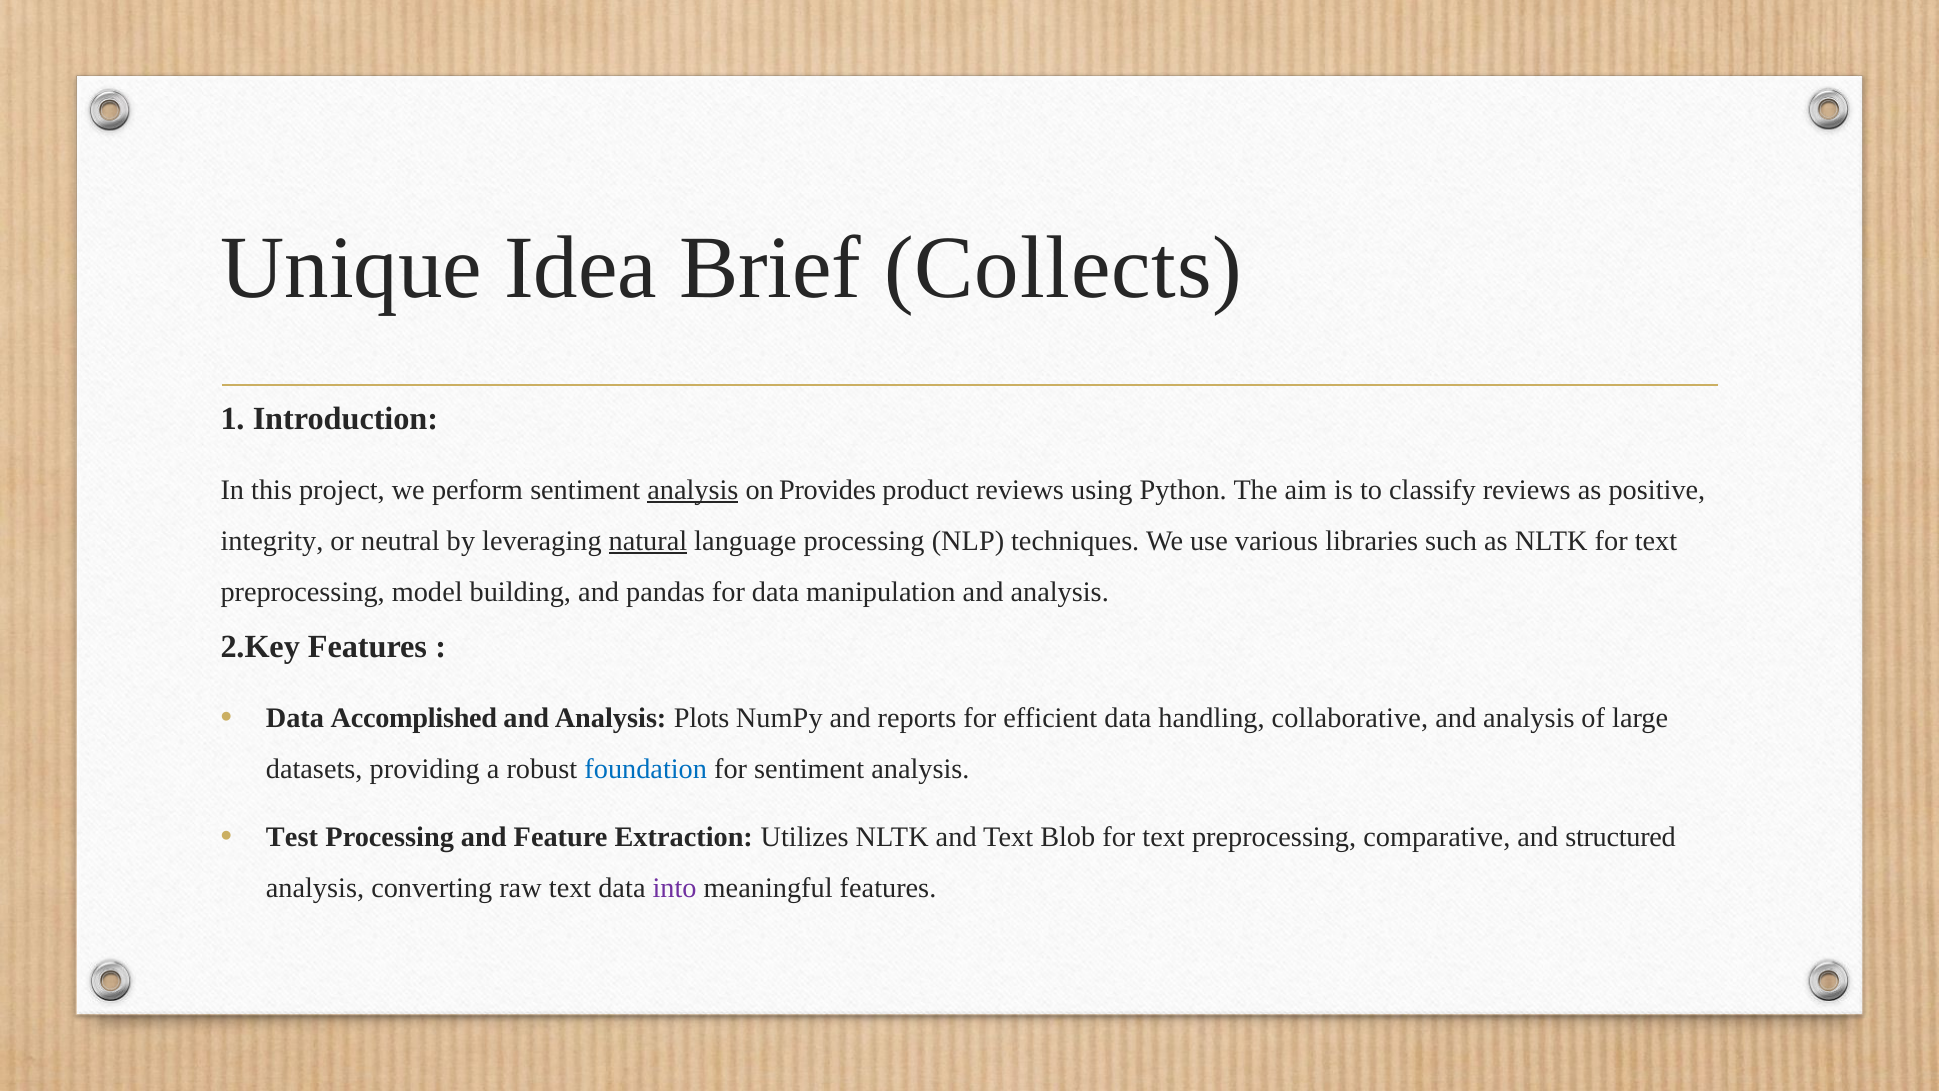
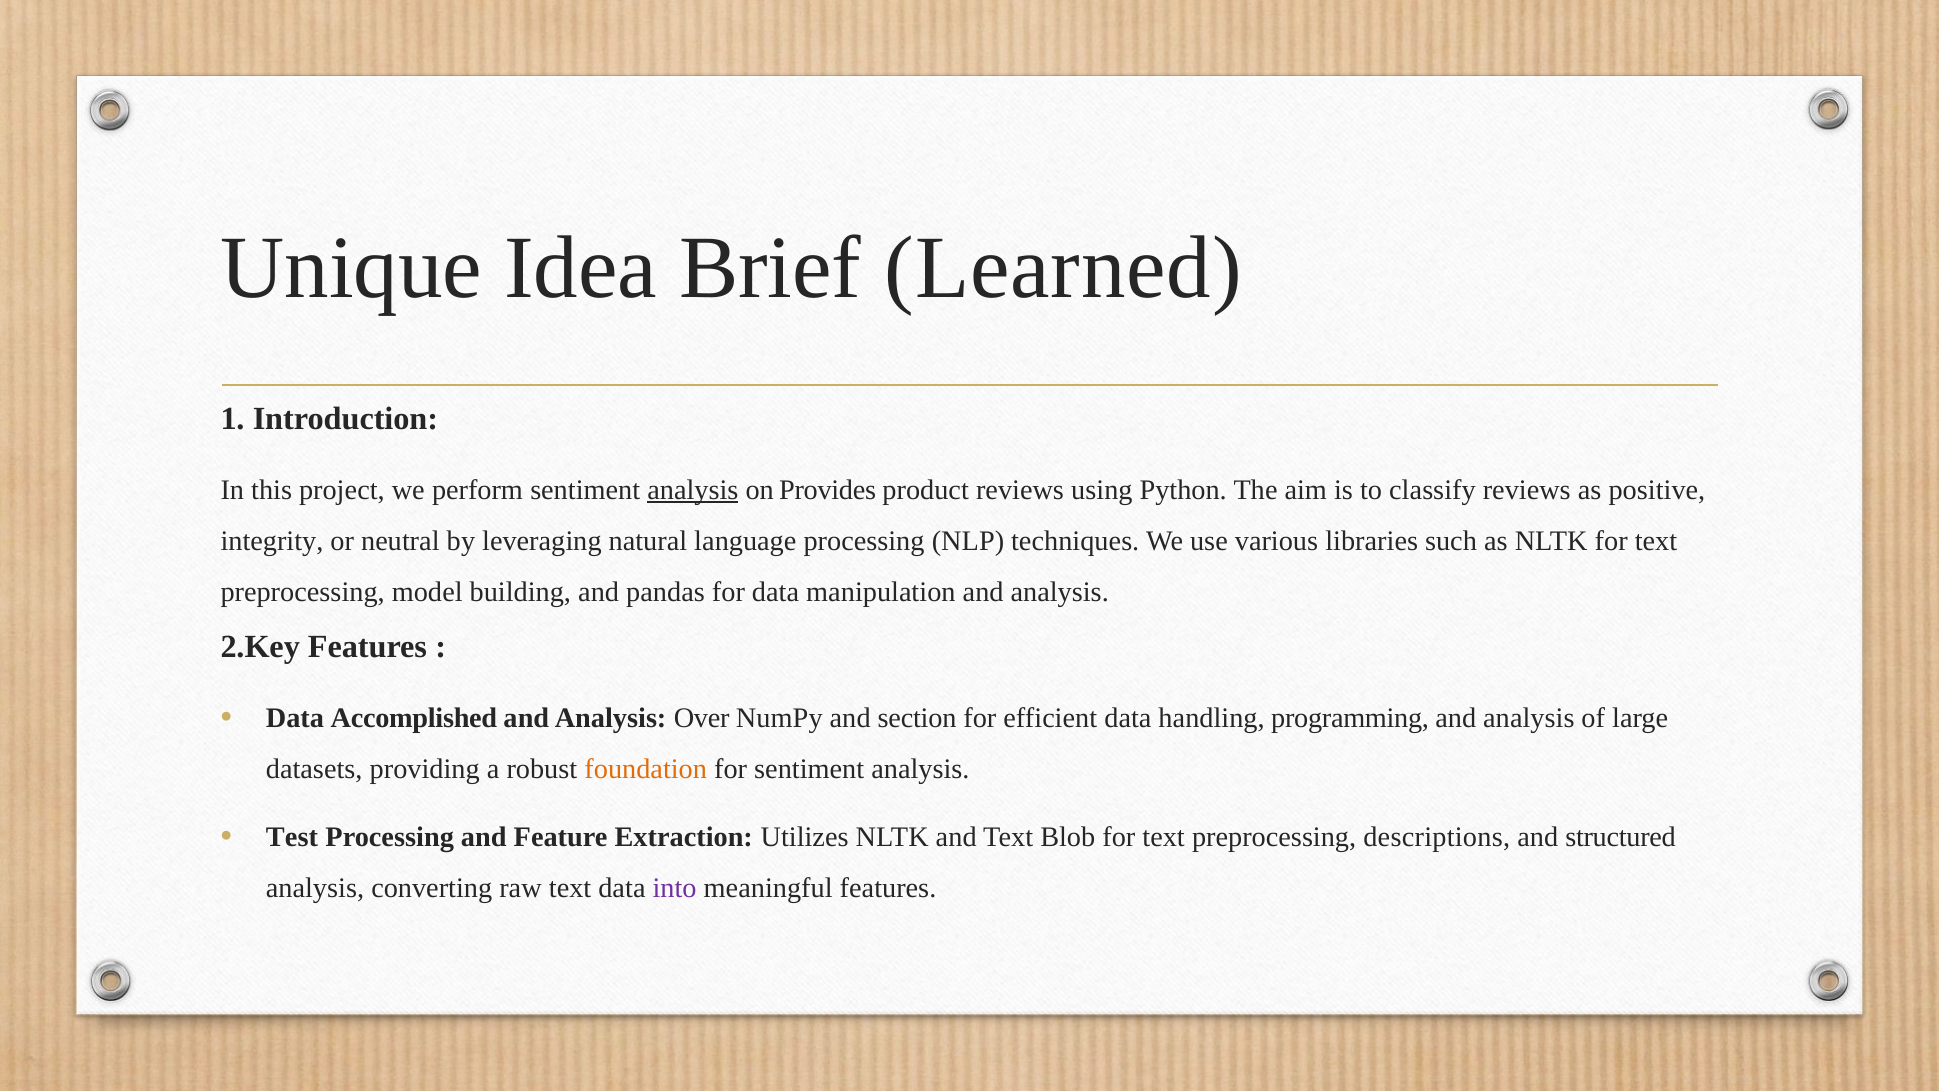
Collects: Collects -> Learned (1063, 268)
natural underline: present -> none (648, 541)
Plots: Plots -> Over (702, 718)
reports: reports -> section (917, 718)
collaborative: collaborative -> programming (1350, 718)
foundation colour: blue -> orange (646, 769)
comparative: comparative -> descriptions (1437, 837)
